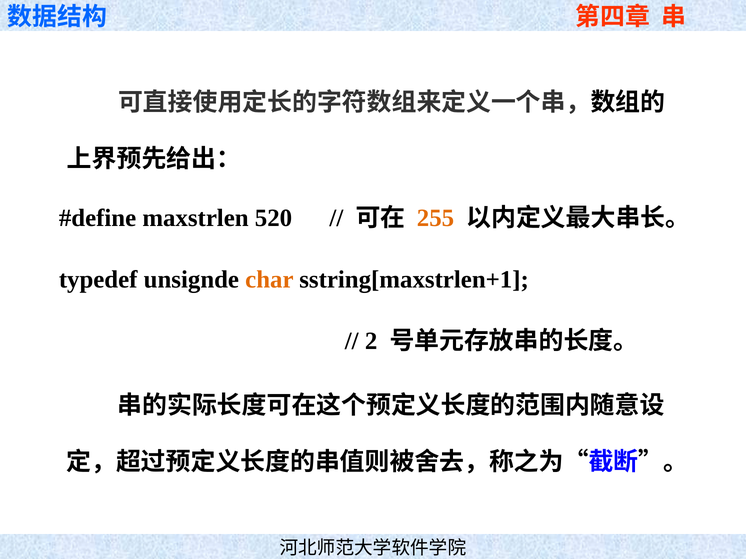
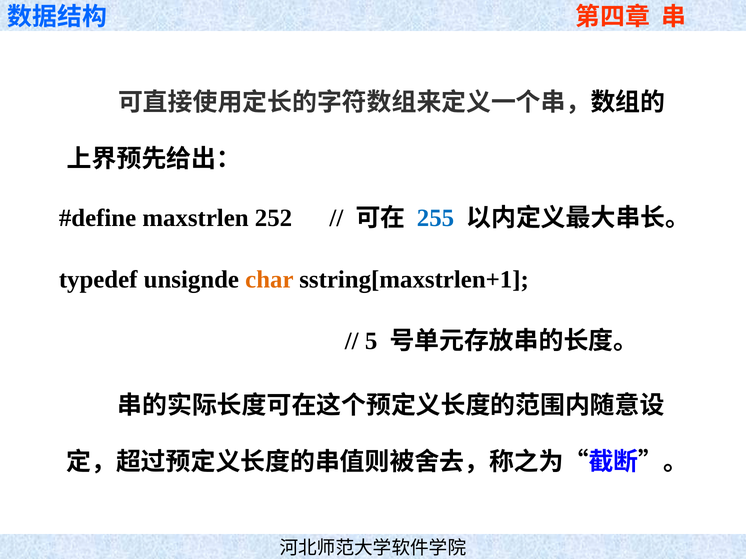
520: 520 -> 252 (274, 218)
255 colour: orange -> blue (436, 218)
2: 2 -> 5 (371, 342)
